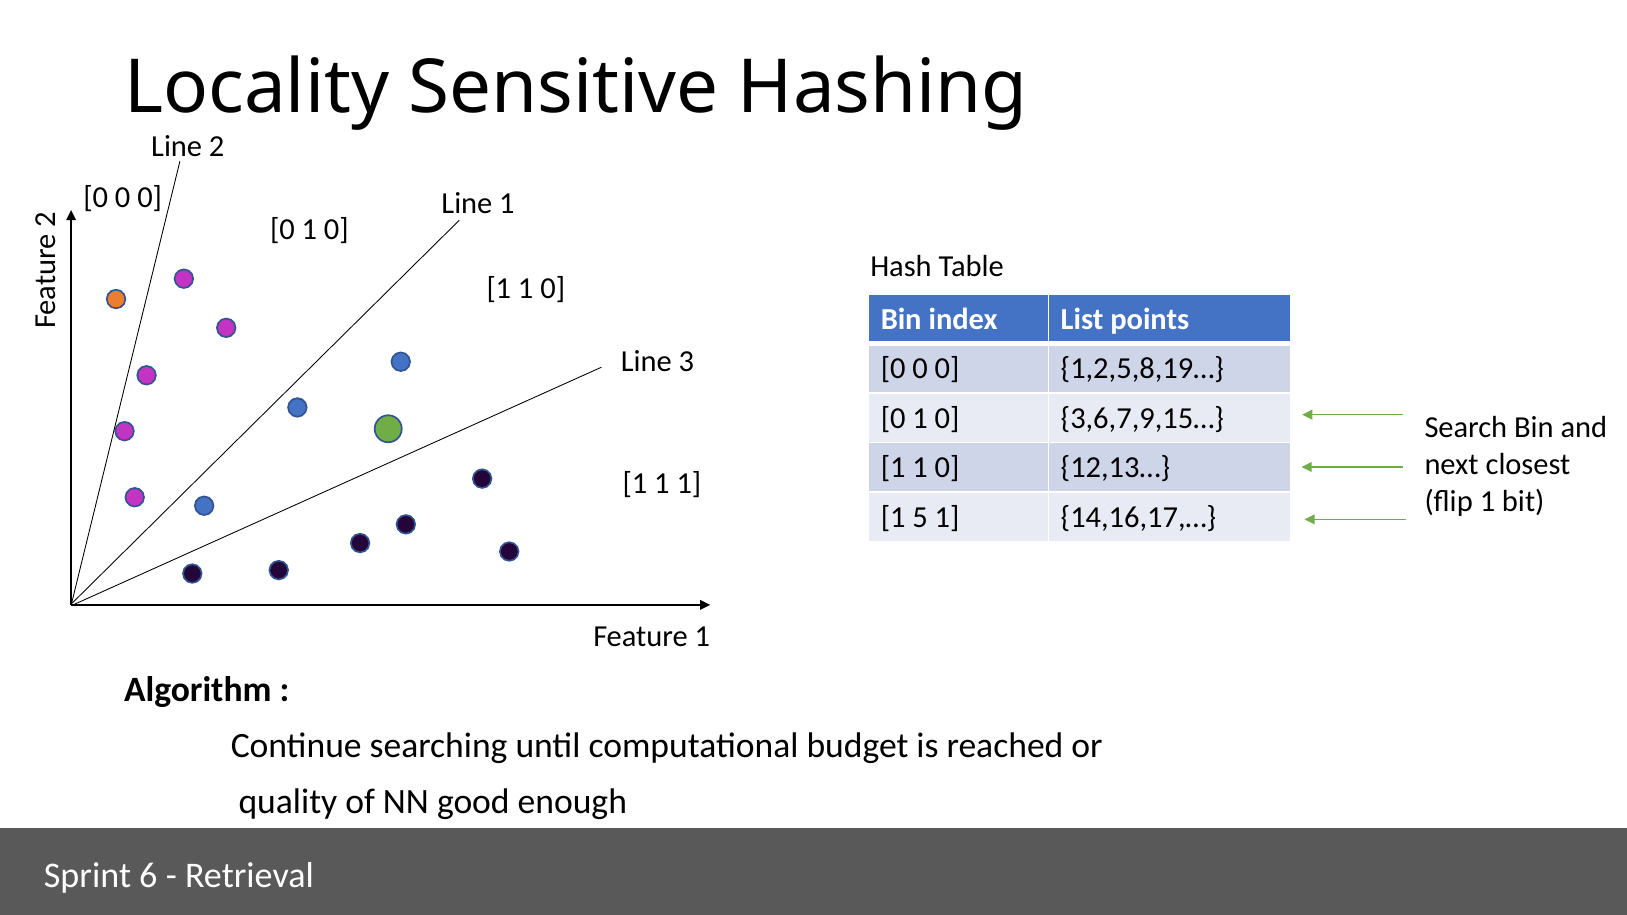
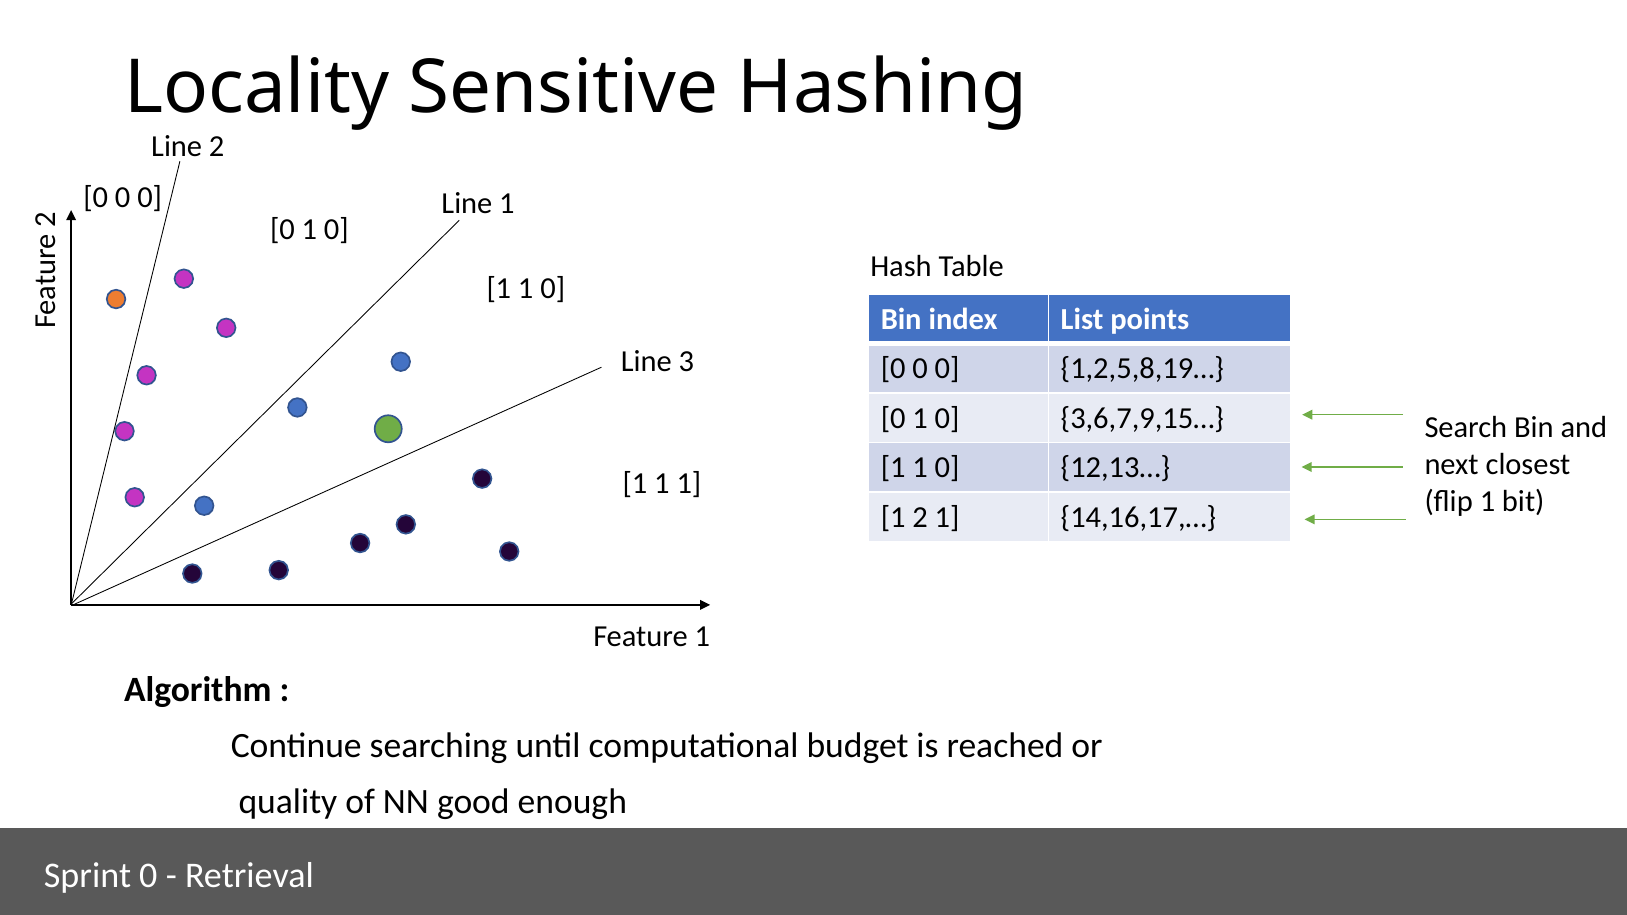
1 5: 5 -> 2 (920, 517)
Sprint 6: 6 -> 0 (148, 876)
